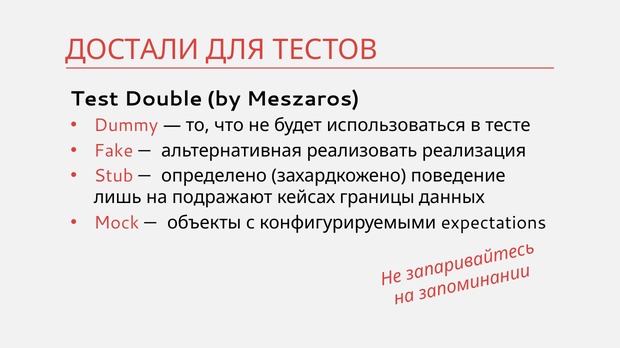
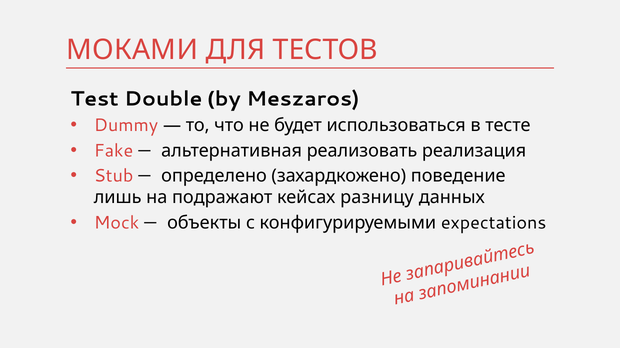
ДОСТАЛИ: ДОСТАЛИ -> МОКАМИ (132, 50)
границы: границы -> разницу (377, 198)
